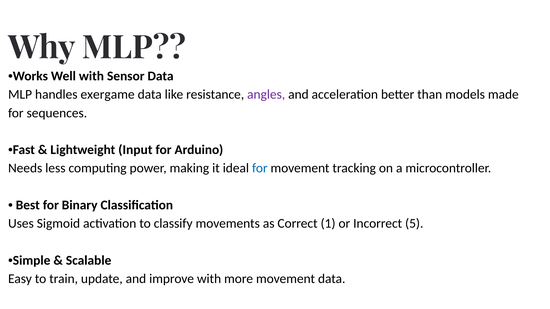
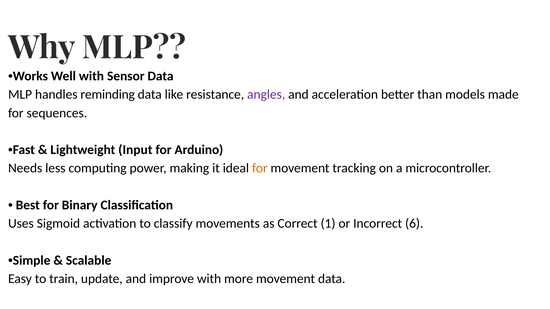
exergame: exergame -> reminding (108, 95)
for colour: blue -> orange (260, 168)
5: 5 -> 6 (414, 224)
